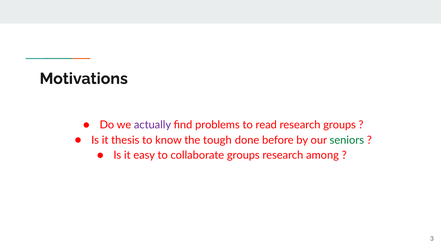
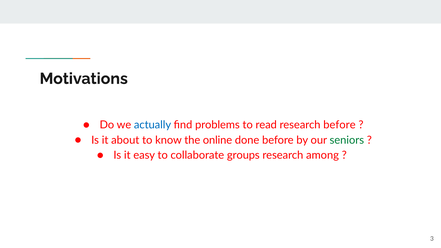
actually colour: purple -> blue (153, 125)
research groups: groups -> before (339, 125)
thesis: thesis -> about (125, 140)
tough: tough -> online (217, 140)
